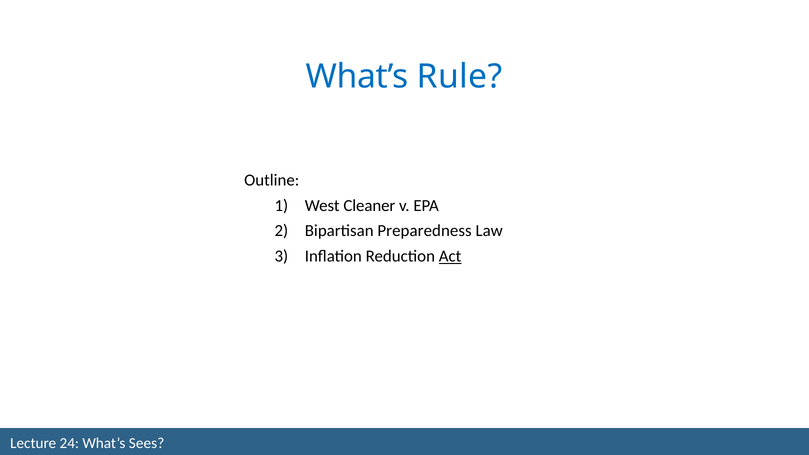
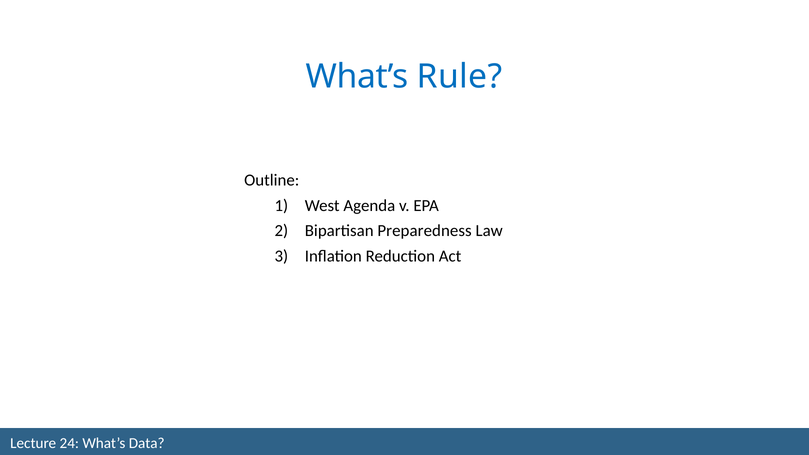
Cleaner: Cleaner -> Agenda (369, 206)
Act underline: present -> none (450, 256)
Sees: Sees -> Data (147, 443)
